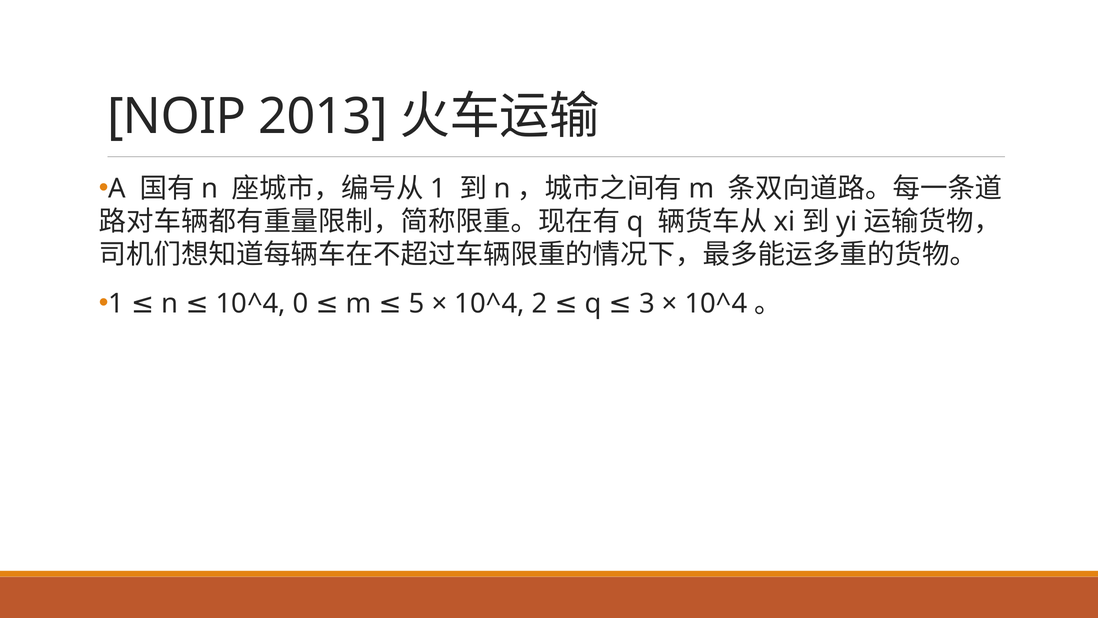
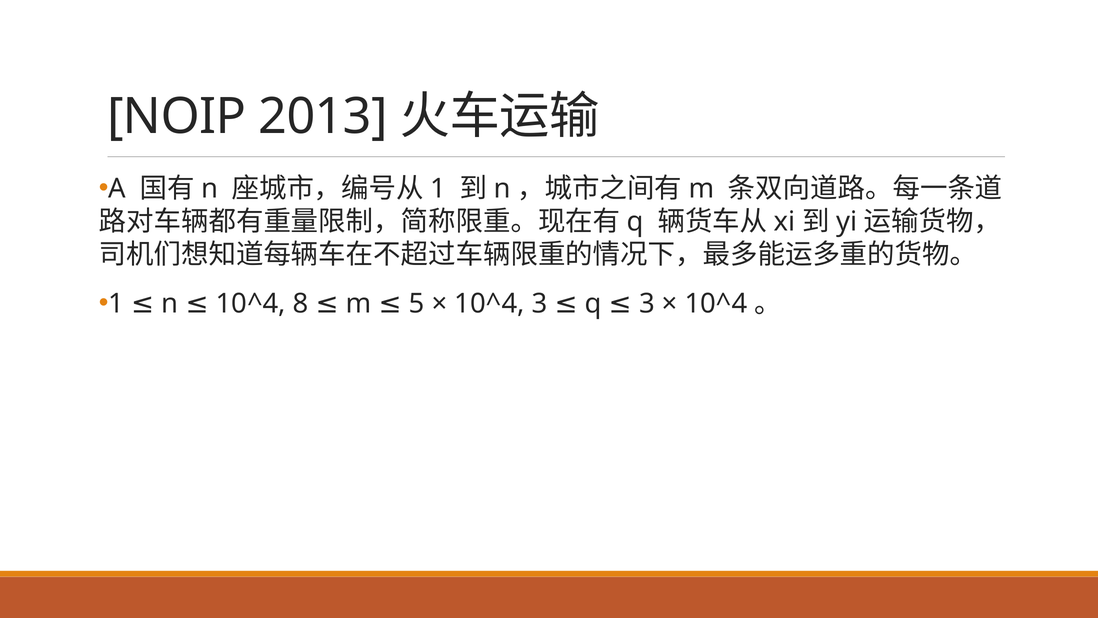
0: 0 -> 8 (301, 304)
10^4 2: 2 -> 3 (540, 304)
